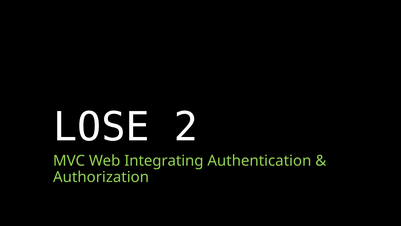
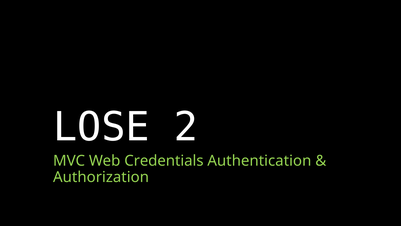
Integrating: Integrating -> Credentials (164, 160)
